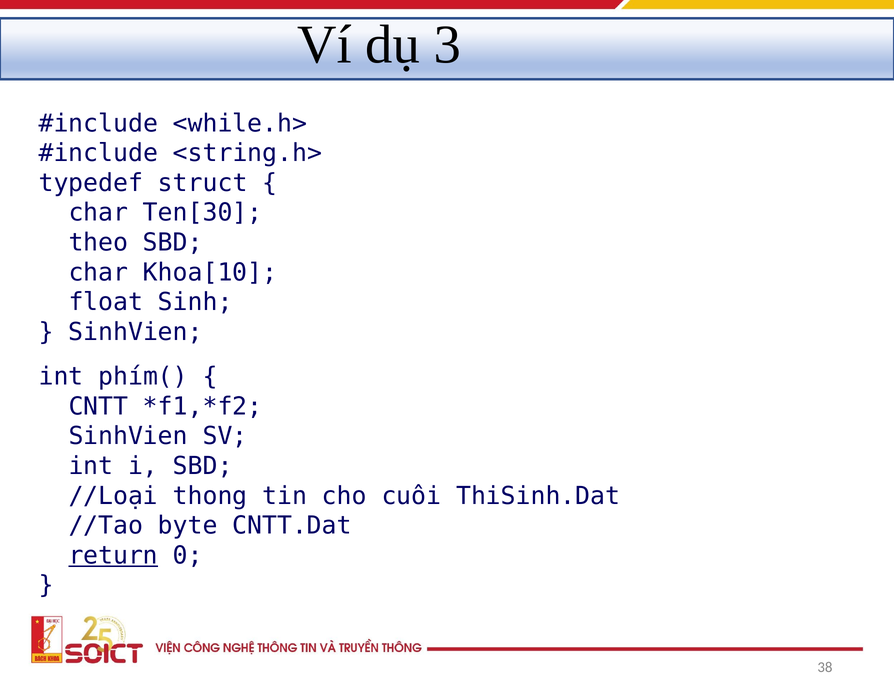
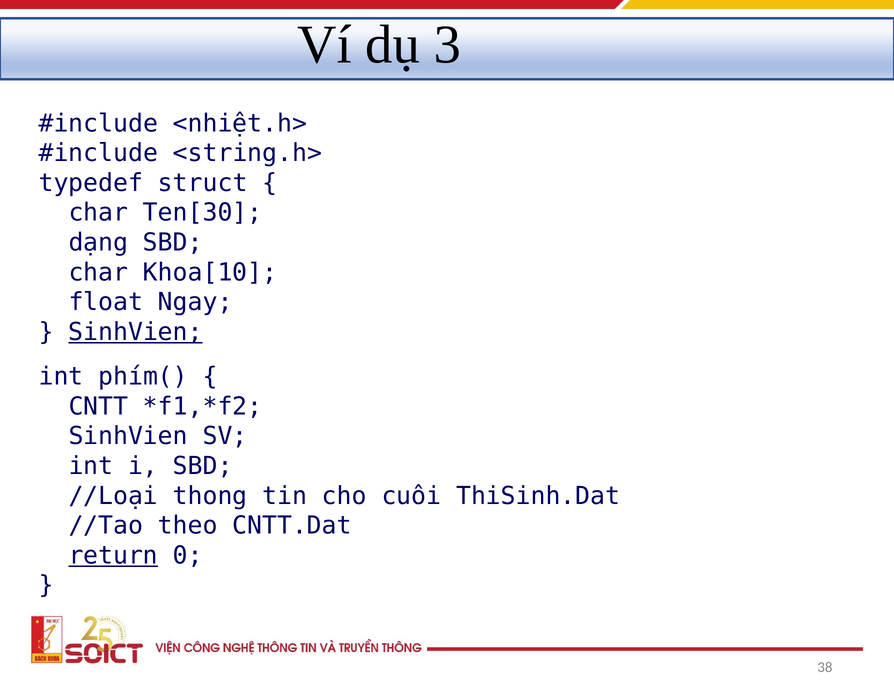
<while.h>: <while.h> -> <nhiệt.h> (240, 123)
theo: theo -> dạng (98, 243)
Sinh: Sinh -> Ngay (195, 302)
SinhVien underline: none -> present (136, 332)
byte: byte -> theo (188, 526)
